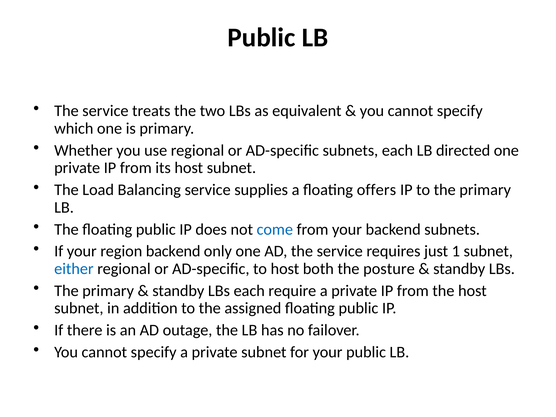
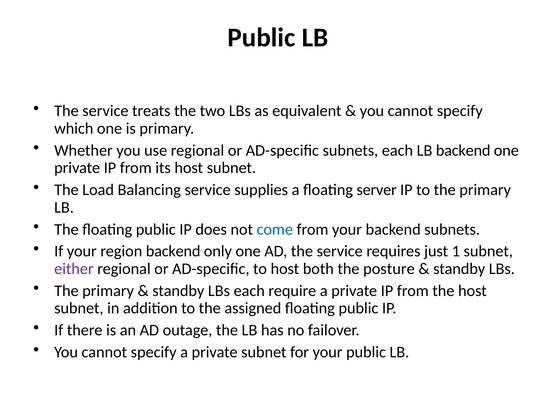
LB directed: directed -> backend (463, 150)
offers: offers -> server (377, 190)
either colour: blue -> purple (74, 269)
